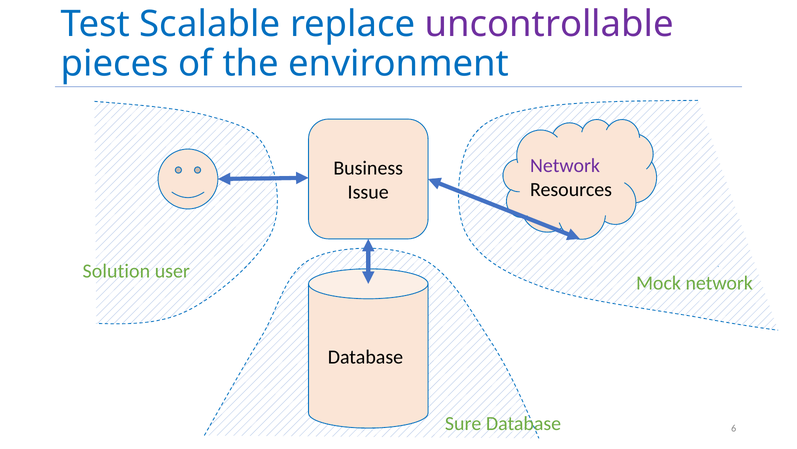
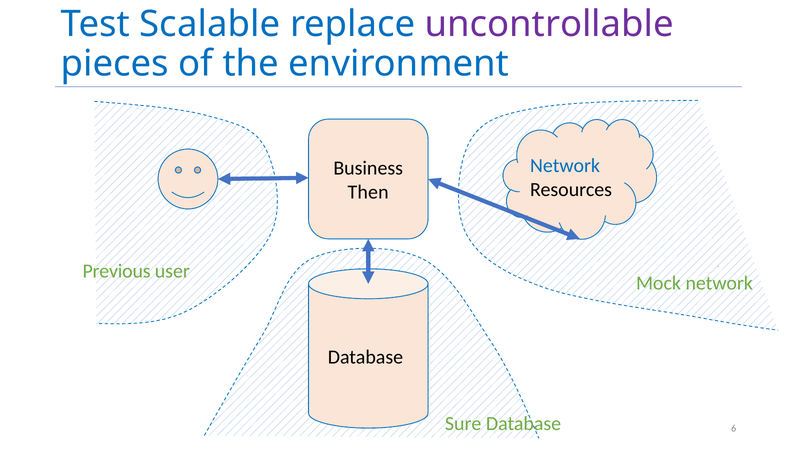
Network colour: purple -> blue (565, 165)
Issue: Issue -> Then (368, 192)
Solution: Solution -> Previous (117, 271)
